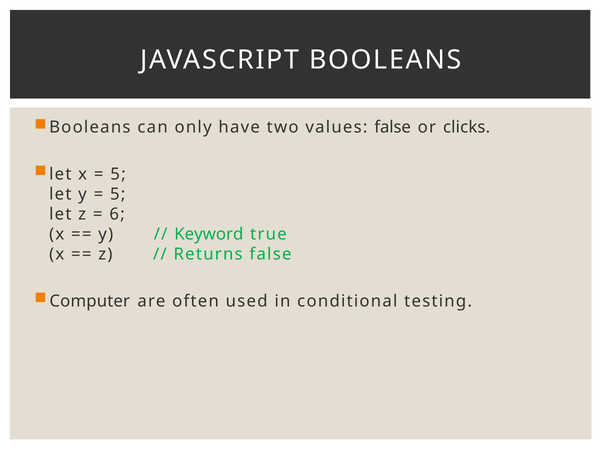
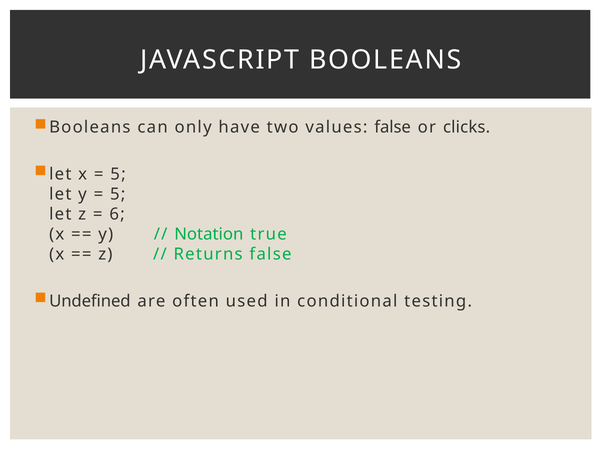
Keyword: Keyword -> Notation (209, 234)
Computer: Computer -> Undefined (90, 301)
